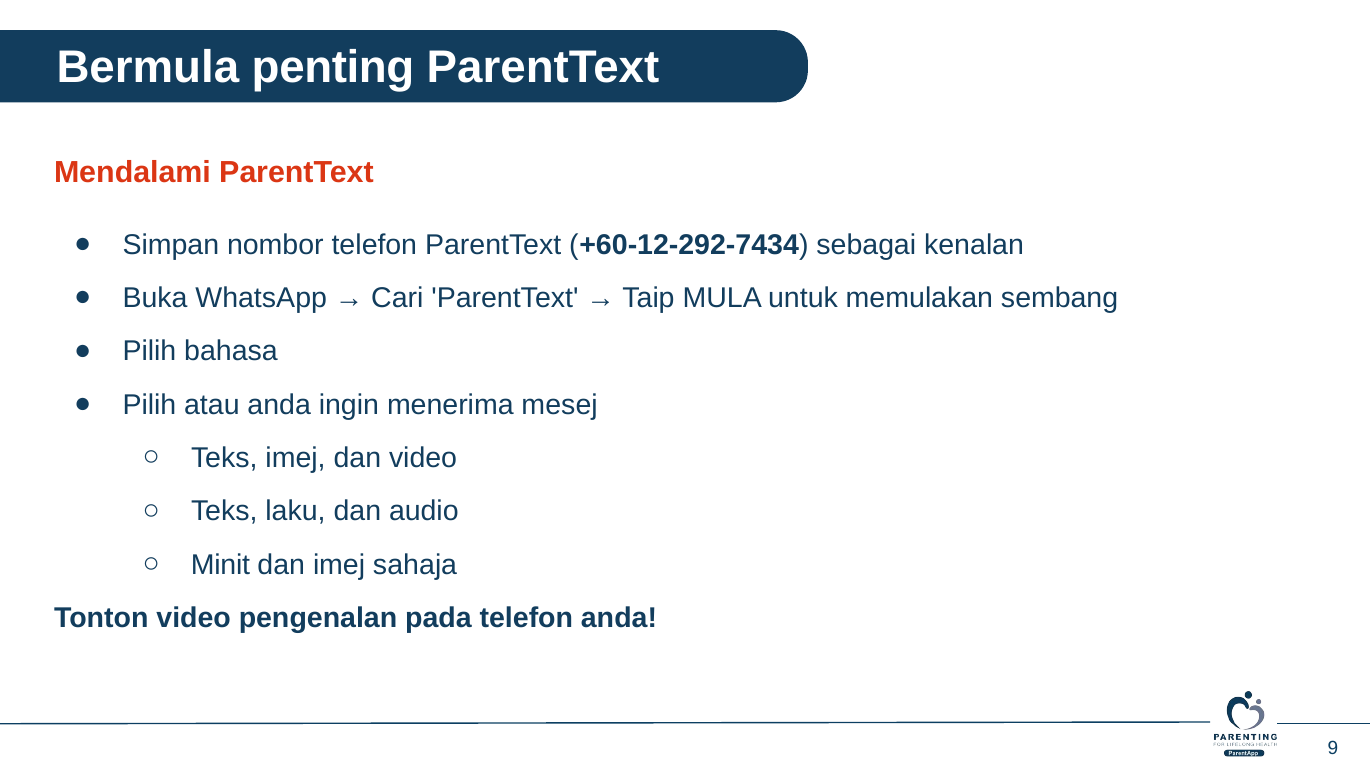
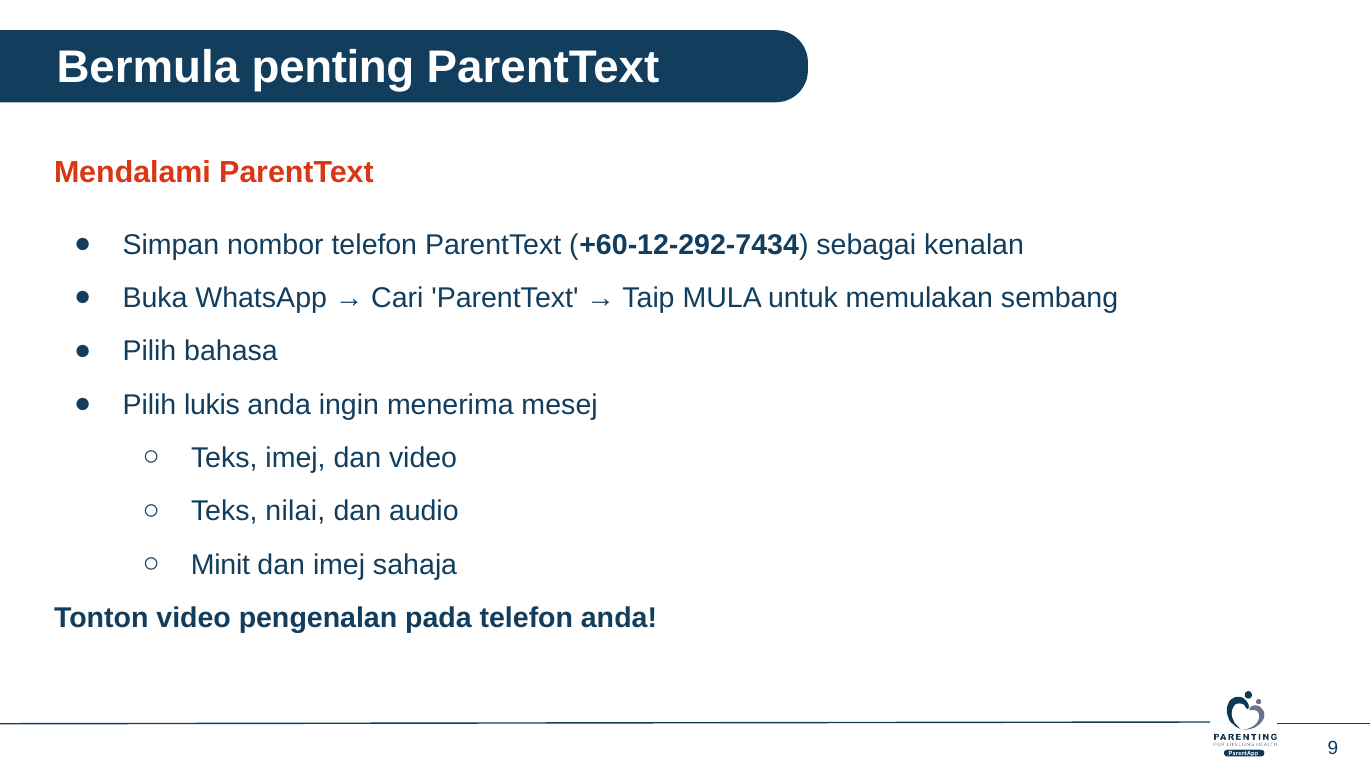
atau: atau -> lukis (212, 404)
laku: laku -> nilai (295, 511)
